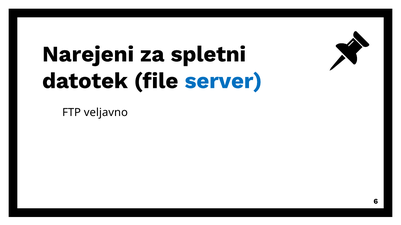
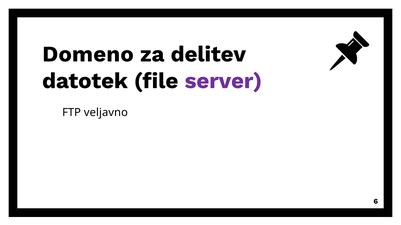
Narejeni: Narejeni -> Domeno (88, 54)
spletni: spletni -> delitev (208, 54)
server colour: blue -> purple (223, 81)
